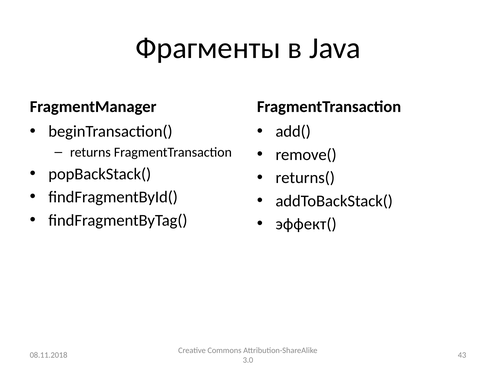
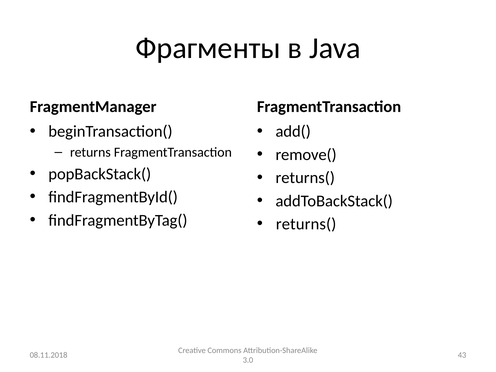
эффект(: эффект( -> returns( (306, 224)
